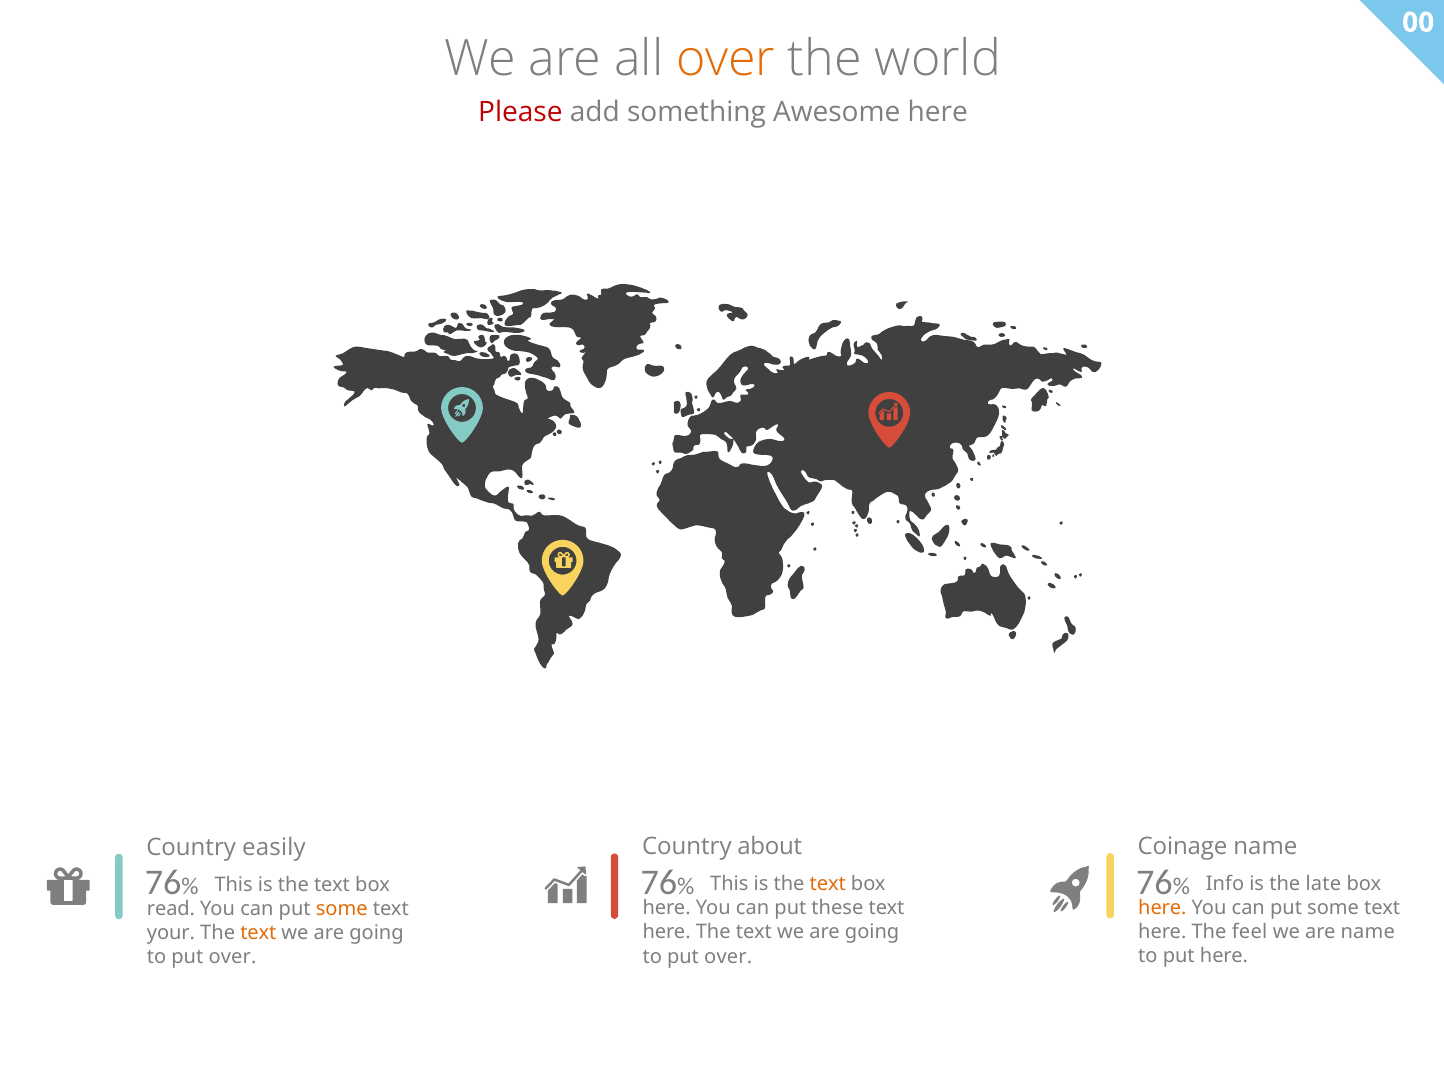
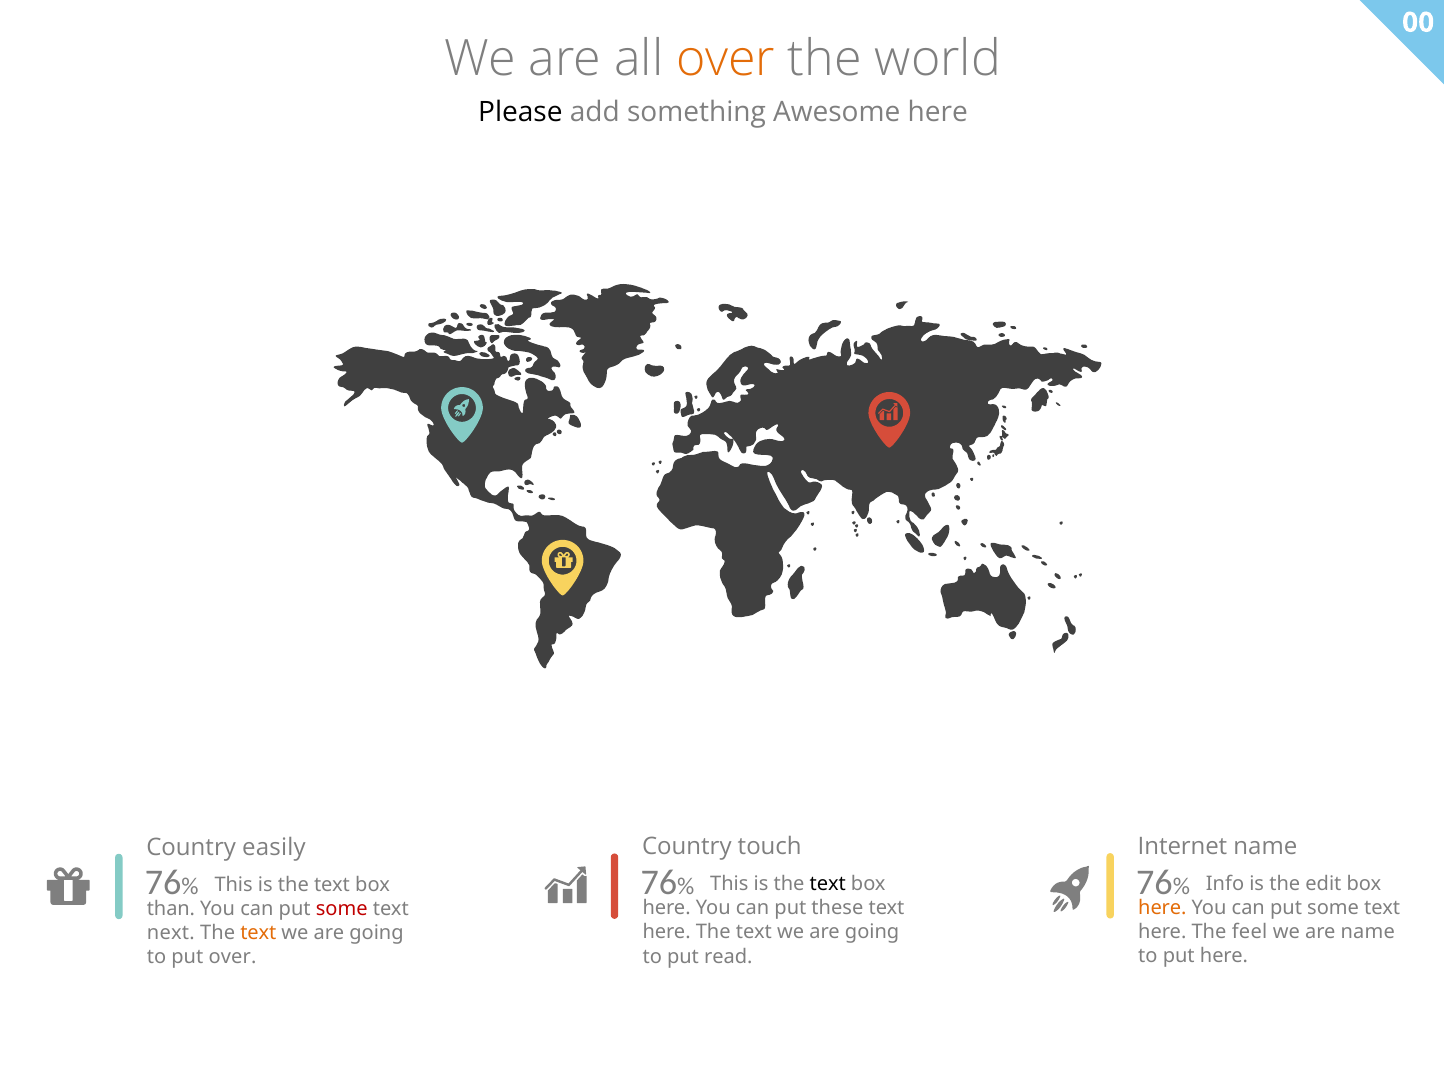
Please colour: red -> black (520, 112)
Coinage: Coinage -> Internet (1183, 847)
about: about -> touch (770, 847)
late: late -> edit (1323, 884)
text colour: orange -> black (828, 884)
read: read -> than (171, 909)
some colour: orange -> red (342, 909)
your: your -> next (171, 933)
over: over -> read (728, 956)
